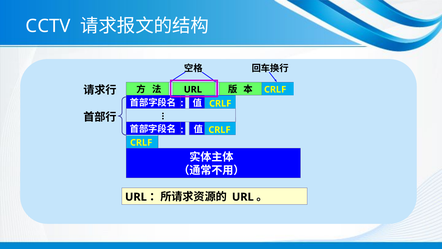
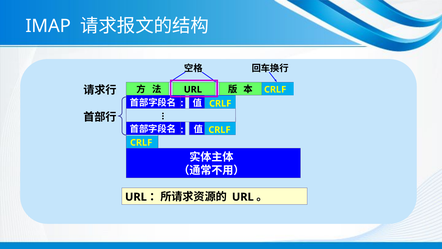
CCTV: CCTV -> IMAP (48, 26)
